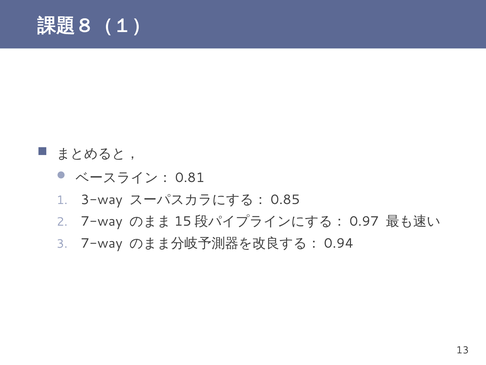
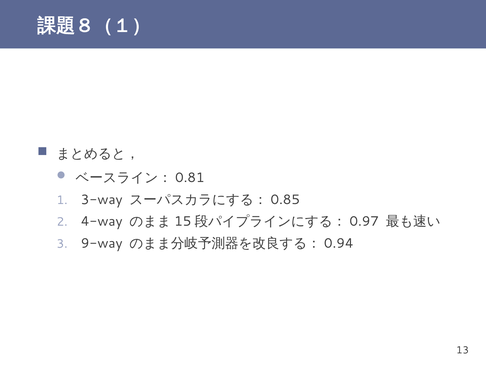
7-way: 7-way -> 4-way (102, 221)
7-way: 7-way -> 9-way (102, 243)
